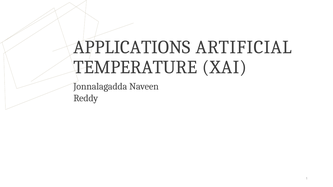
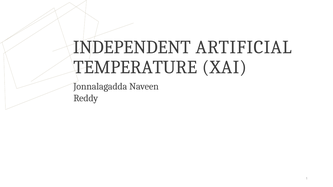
APPLICATIONS: APPLICATIONS -> INDEPENDENT (132, 47)
